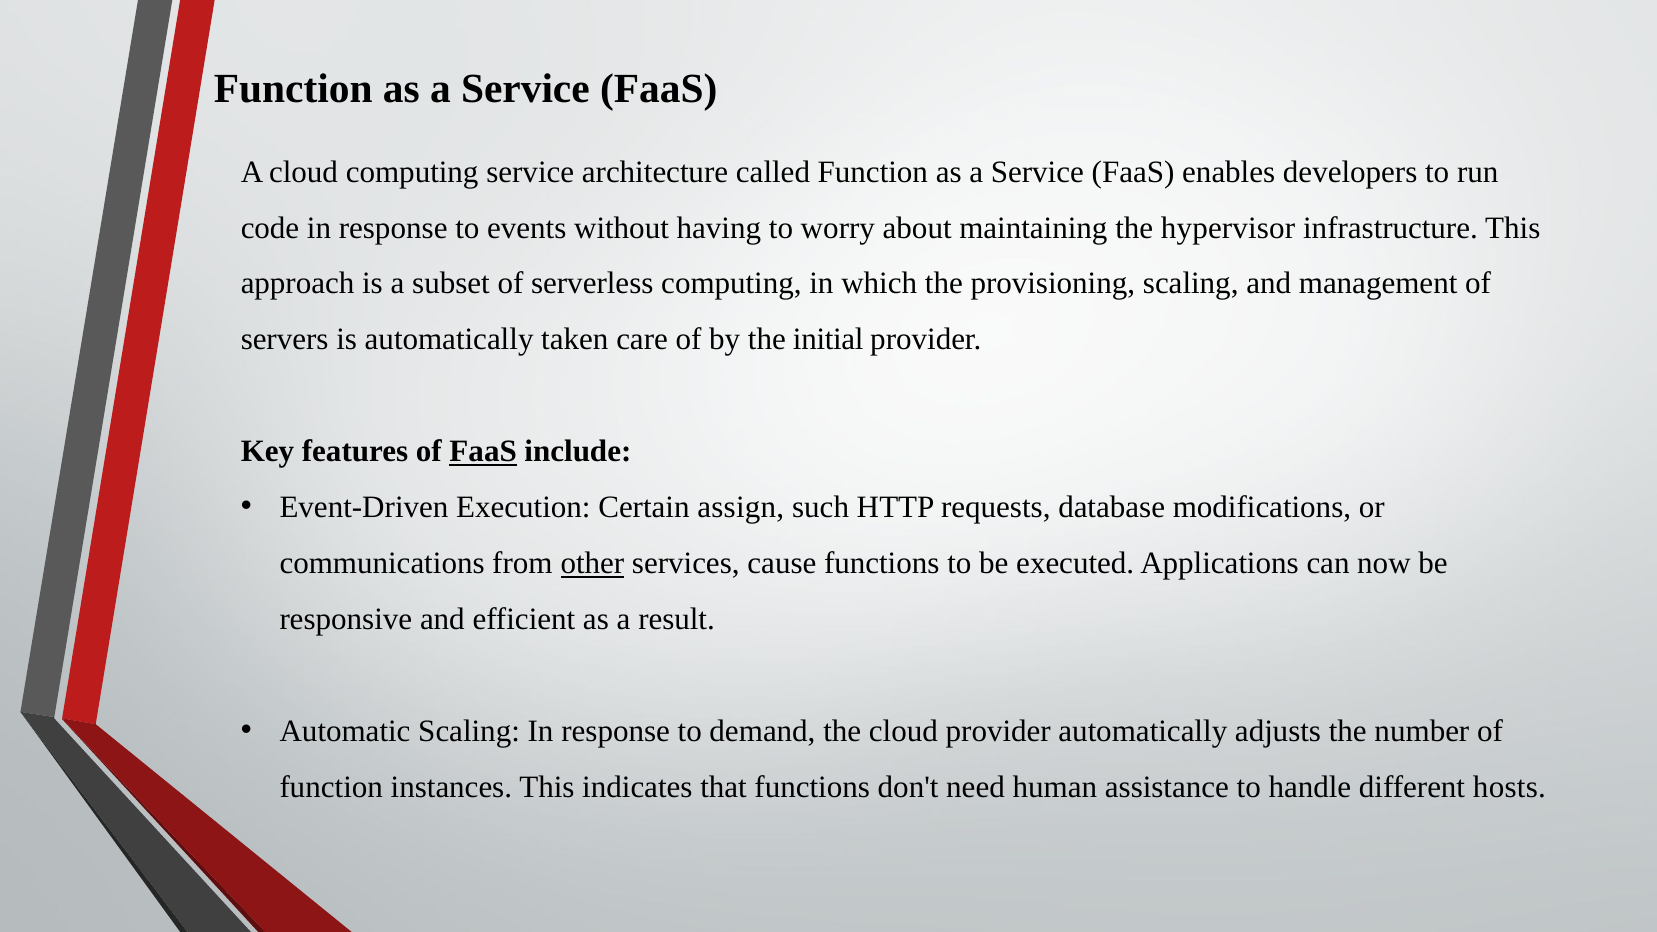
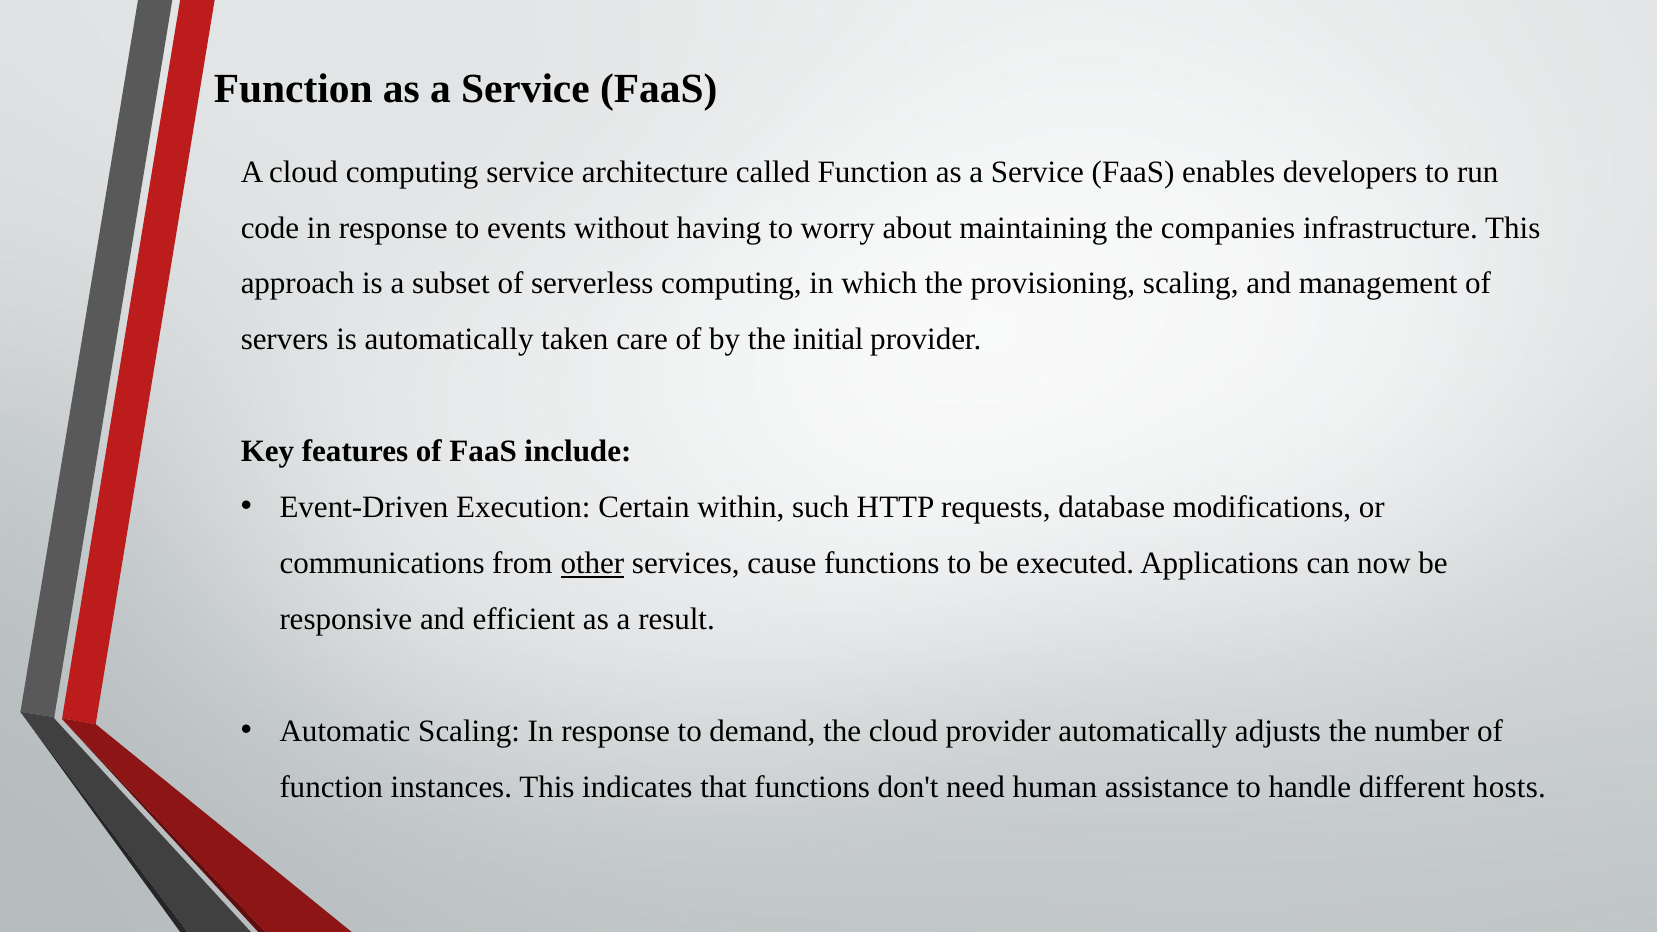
hypervisor: hypervisor -> companies (1228, 228)
FaaS underline: present -> none (483, 451)
assign: assign -> within (741, 507)
